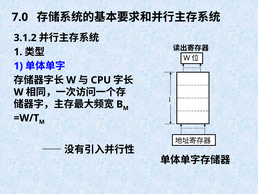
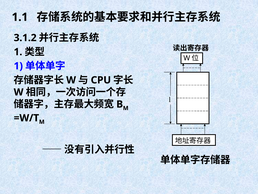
7.0: 7.0 -> 1.1 (20, 17)
